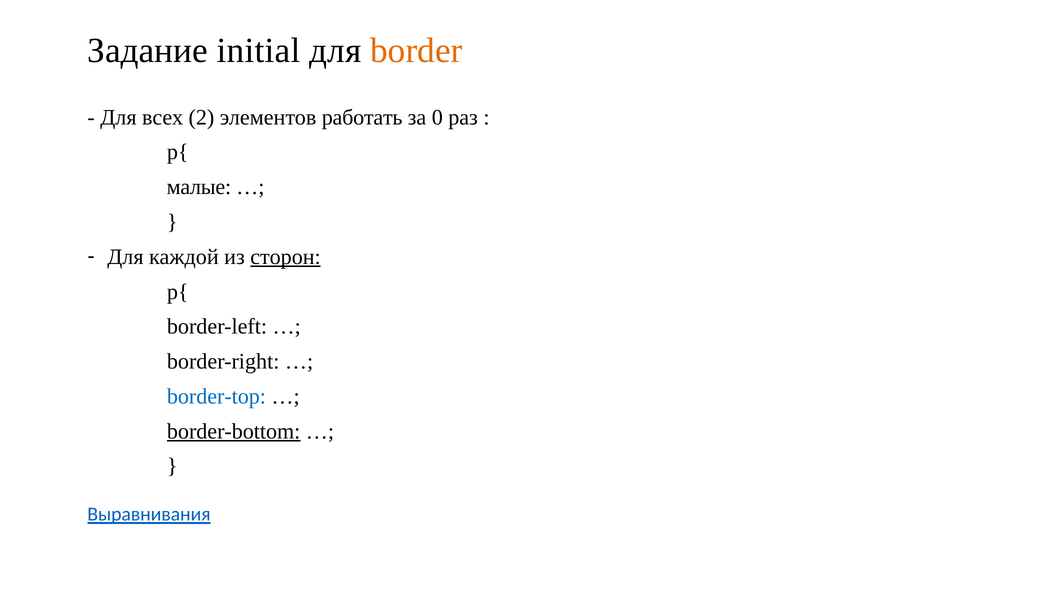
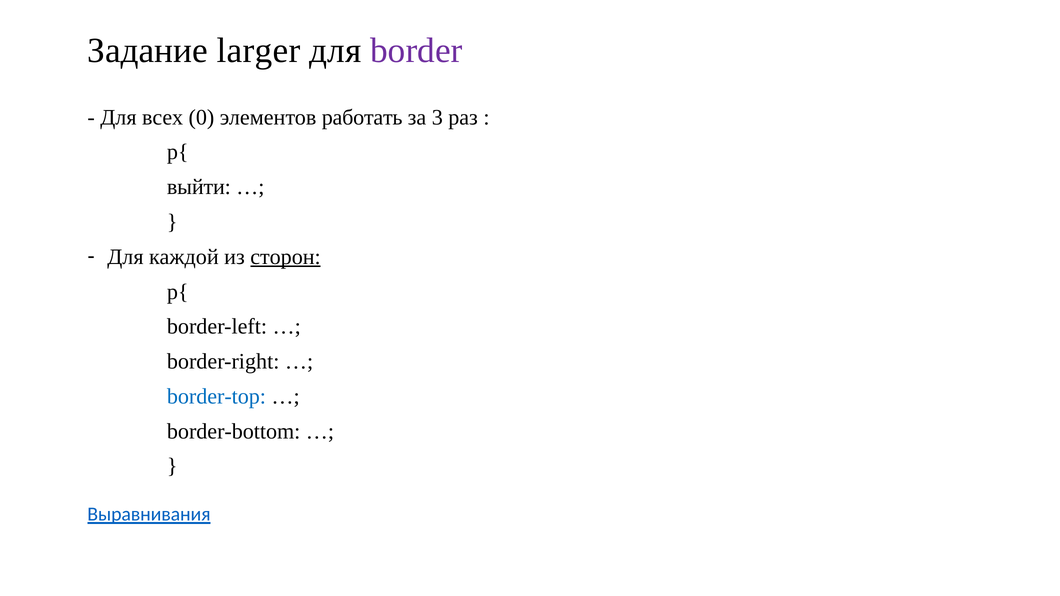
initial: initial -> larger (258, 51)
border colour: orange -> purple (416, 51)
2: 2 -> 0 (201, 117)
0: 0 -> 3 (437, 117)
малые: малые -> выйти (199, 187)
border-bottom underline: present -> none (234, 431)
